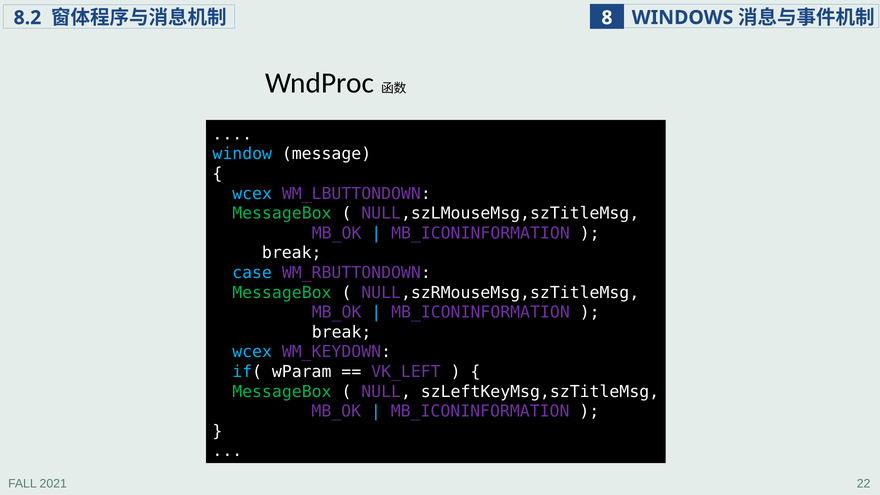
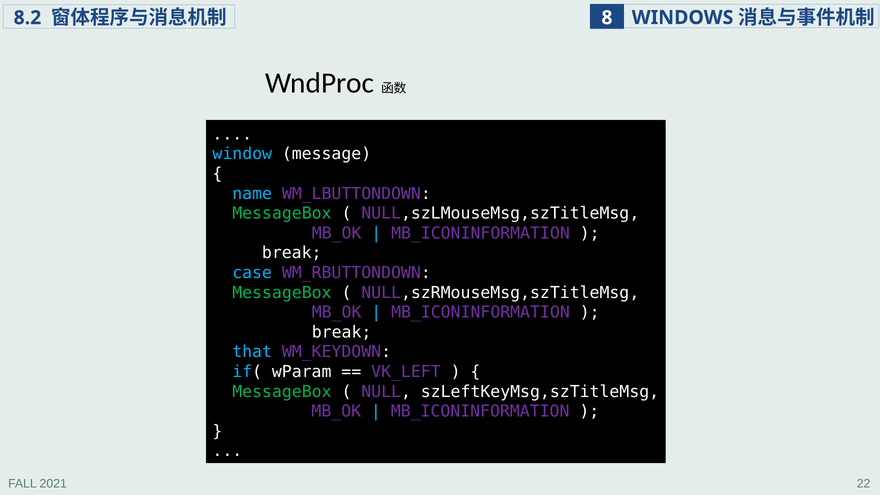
wcex: wcex -> name (252, 194)
wcex: wcex -> that (252, 352)
